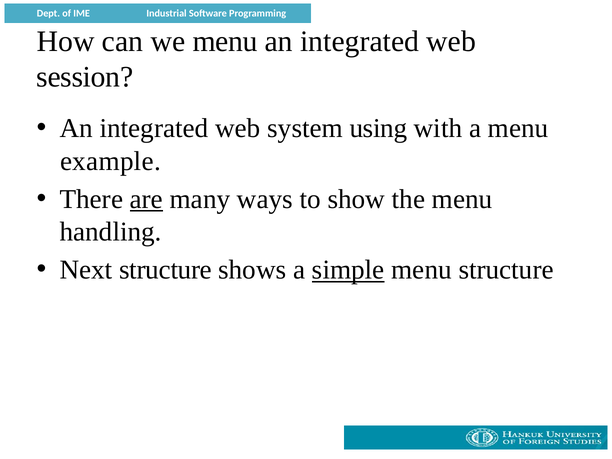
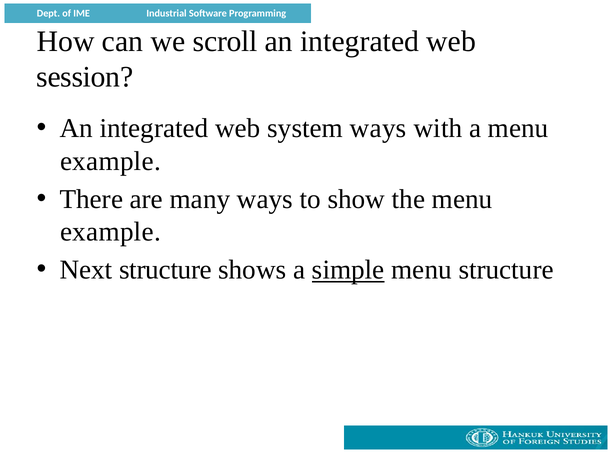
we menu: menu -> scroll (225, 41)
system using: using -> ways (378, 128)
are underline: present -> none (146, 199)
handling: handling -> example (111, 232)
